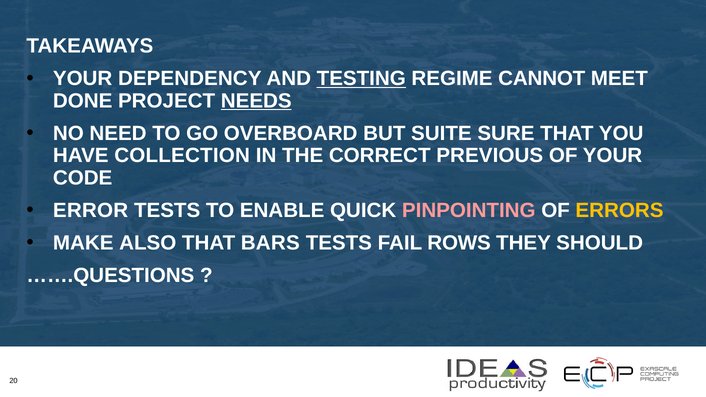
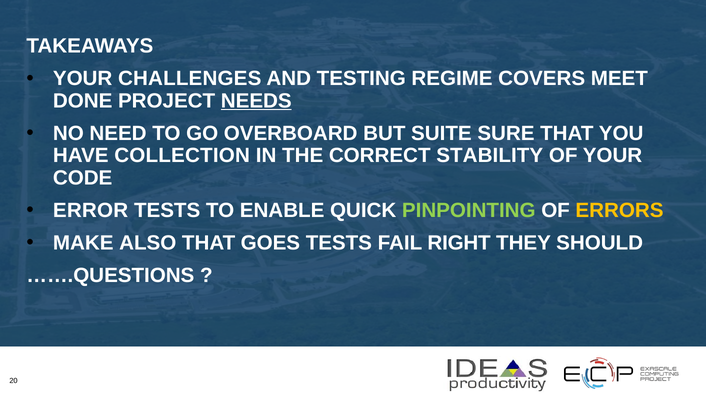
DEPENDENCY: DEPENDENCY -> CHALLENGES (190, 79)
TESTING underline: present -> none (361, 79)
CANNOT: CANNOT -> COVERS (542, 79)
PREVIOUS: PREVIOUS -> STABILITY (490, 156)
PINPOINTING colour: pink -> light green (469, 210)
BARS: BARS -> GOES (270, 243)
ROWS: ROWS -> RIGHT (459, 243)
